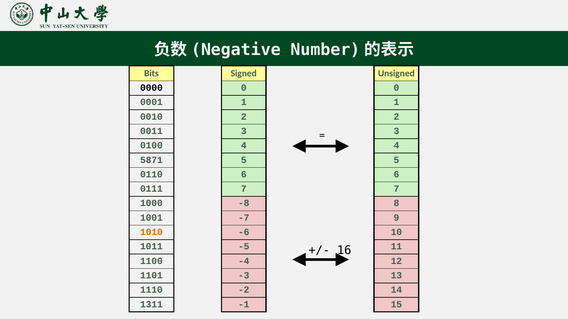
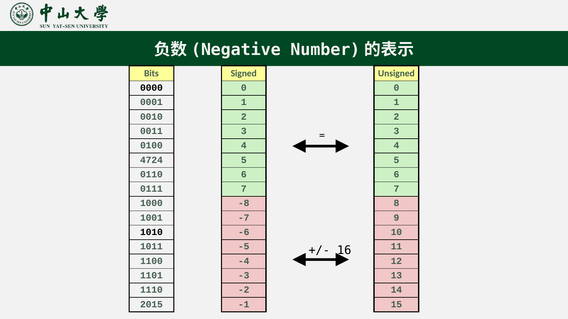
5871: 5871 -> 4724 (151, 160)
1010 colour: orange -> black (151, 232)
1311: 1311 -> 2015 (151, 305)
